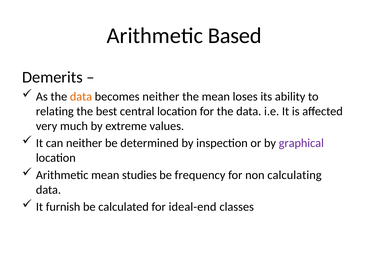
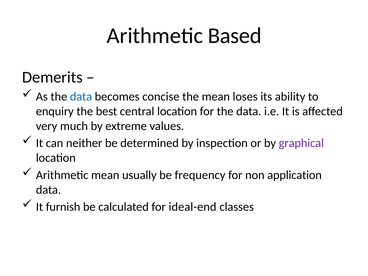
data colour: orange -> blue (81, 97)
becomes neither: neither -> concise (161, 97)
relating: relating -> enquiry (55, 111)
studies: studies -> usually (139, 175)
calculating: calculating -> application (295, 175)
